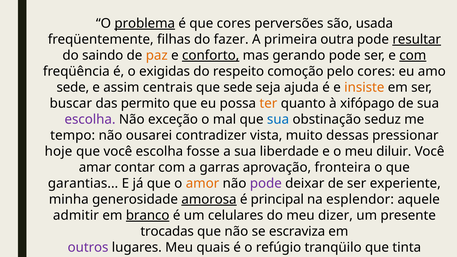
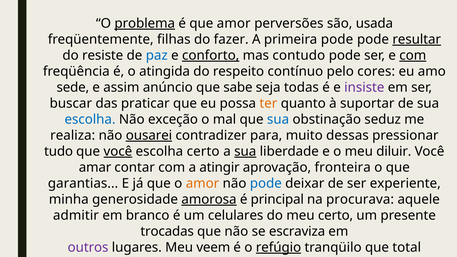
que cores: cores -> amor (234, 23)
primeira outra: outra -> pode (337, 39)
saindo: saindo -> resiste (103, 55)
paz colour: orange -> blue (157, 55)
gerando: gerando -> contudo (299, 55)
exigidas: exigidas -> atingida (165, 71)
comoção: comoção -> contínuo (295, 71)
centrais: centrais -> anúncio (168, 87)
que sede: sede -> sabe (238, 87)
ajuda: ajuda -> todas (301, 87)
insiste colour: orange -> purple (364, 87)
permito: permito -> praticar (145, 103)
xifópago: xifópago -> suportar (367, 103)
escolha colour: purple -> blue (90, 119)
tempo: tempo -> realiza (73, 135)
ousarei underline: none -> present (149, 135)
vista: vista -> para (266, 135)
hoje: hoje -> tudo (59, 151)
você underline: none -> present (118, 151)
escolha fosse: fosse -> certo (203, 151)
sua underline: none -> present (245, 151)
garras: garras -> atingir (219, 168)
pode colour: purple -> blue (266, 184)
na esplendor: esplendor -> procurava (360, 200)
branco underline: present -> none (148, 216)
meu dizer: dizer -> certo (336, 216)
quais: quais -> veem (213, 248)
refúgio underline: none -> present (279, 248)
tinta: tinta -> total (407, 248)
